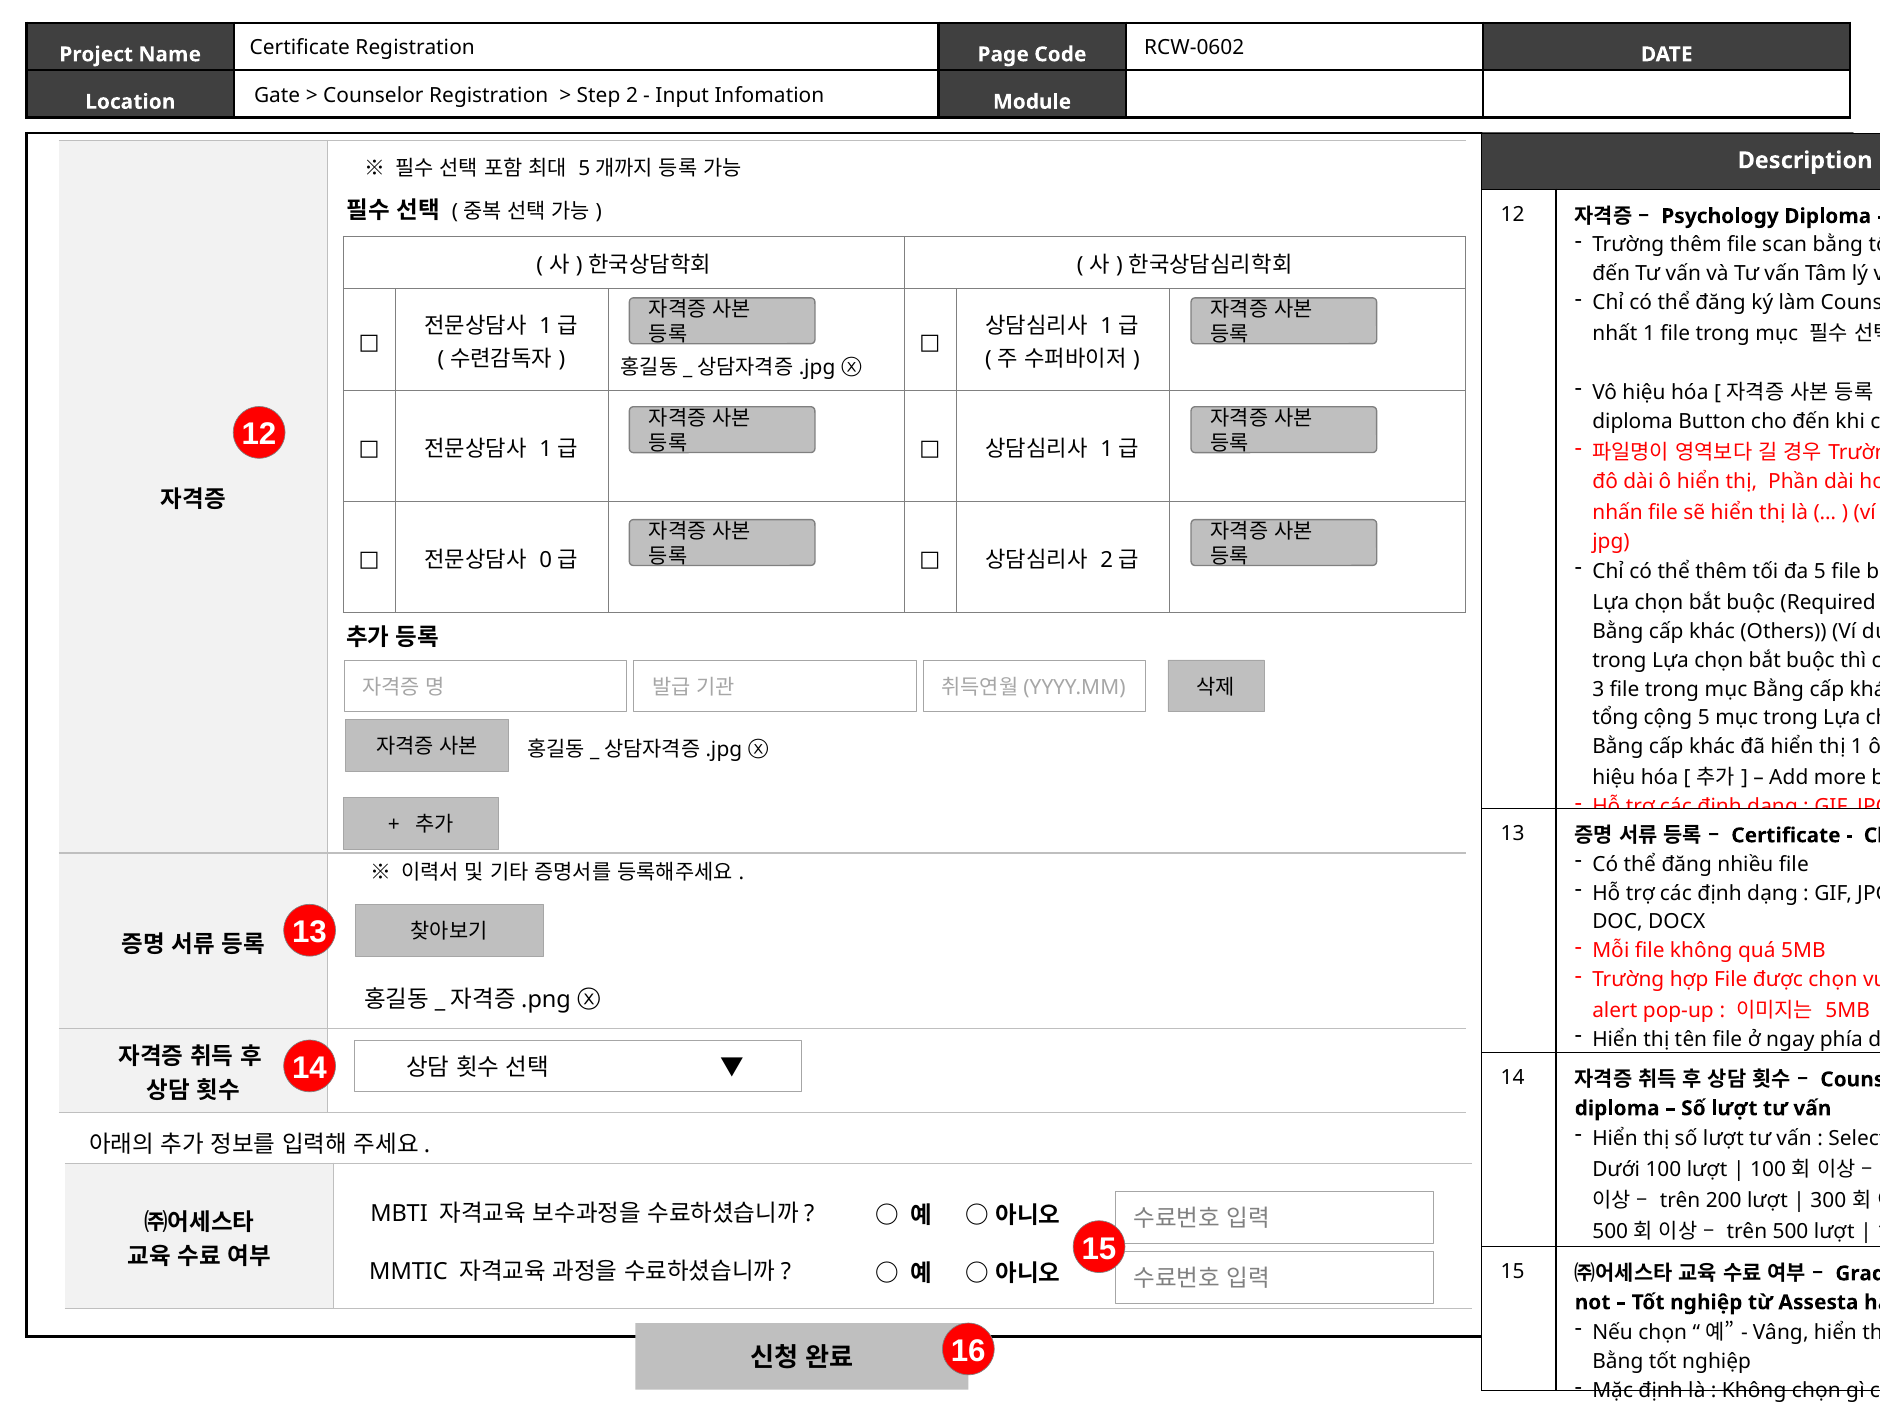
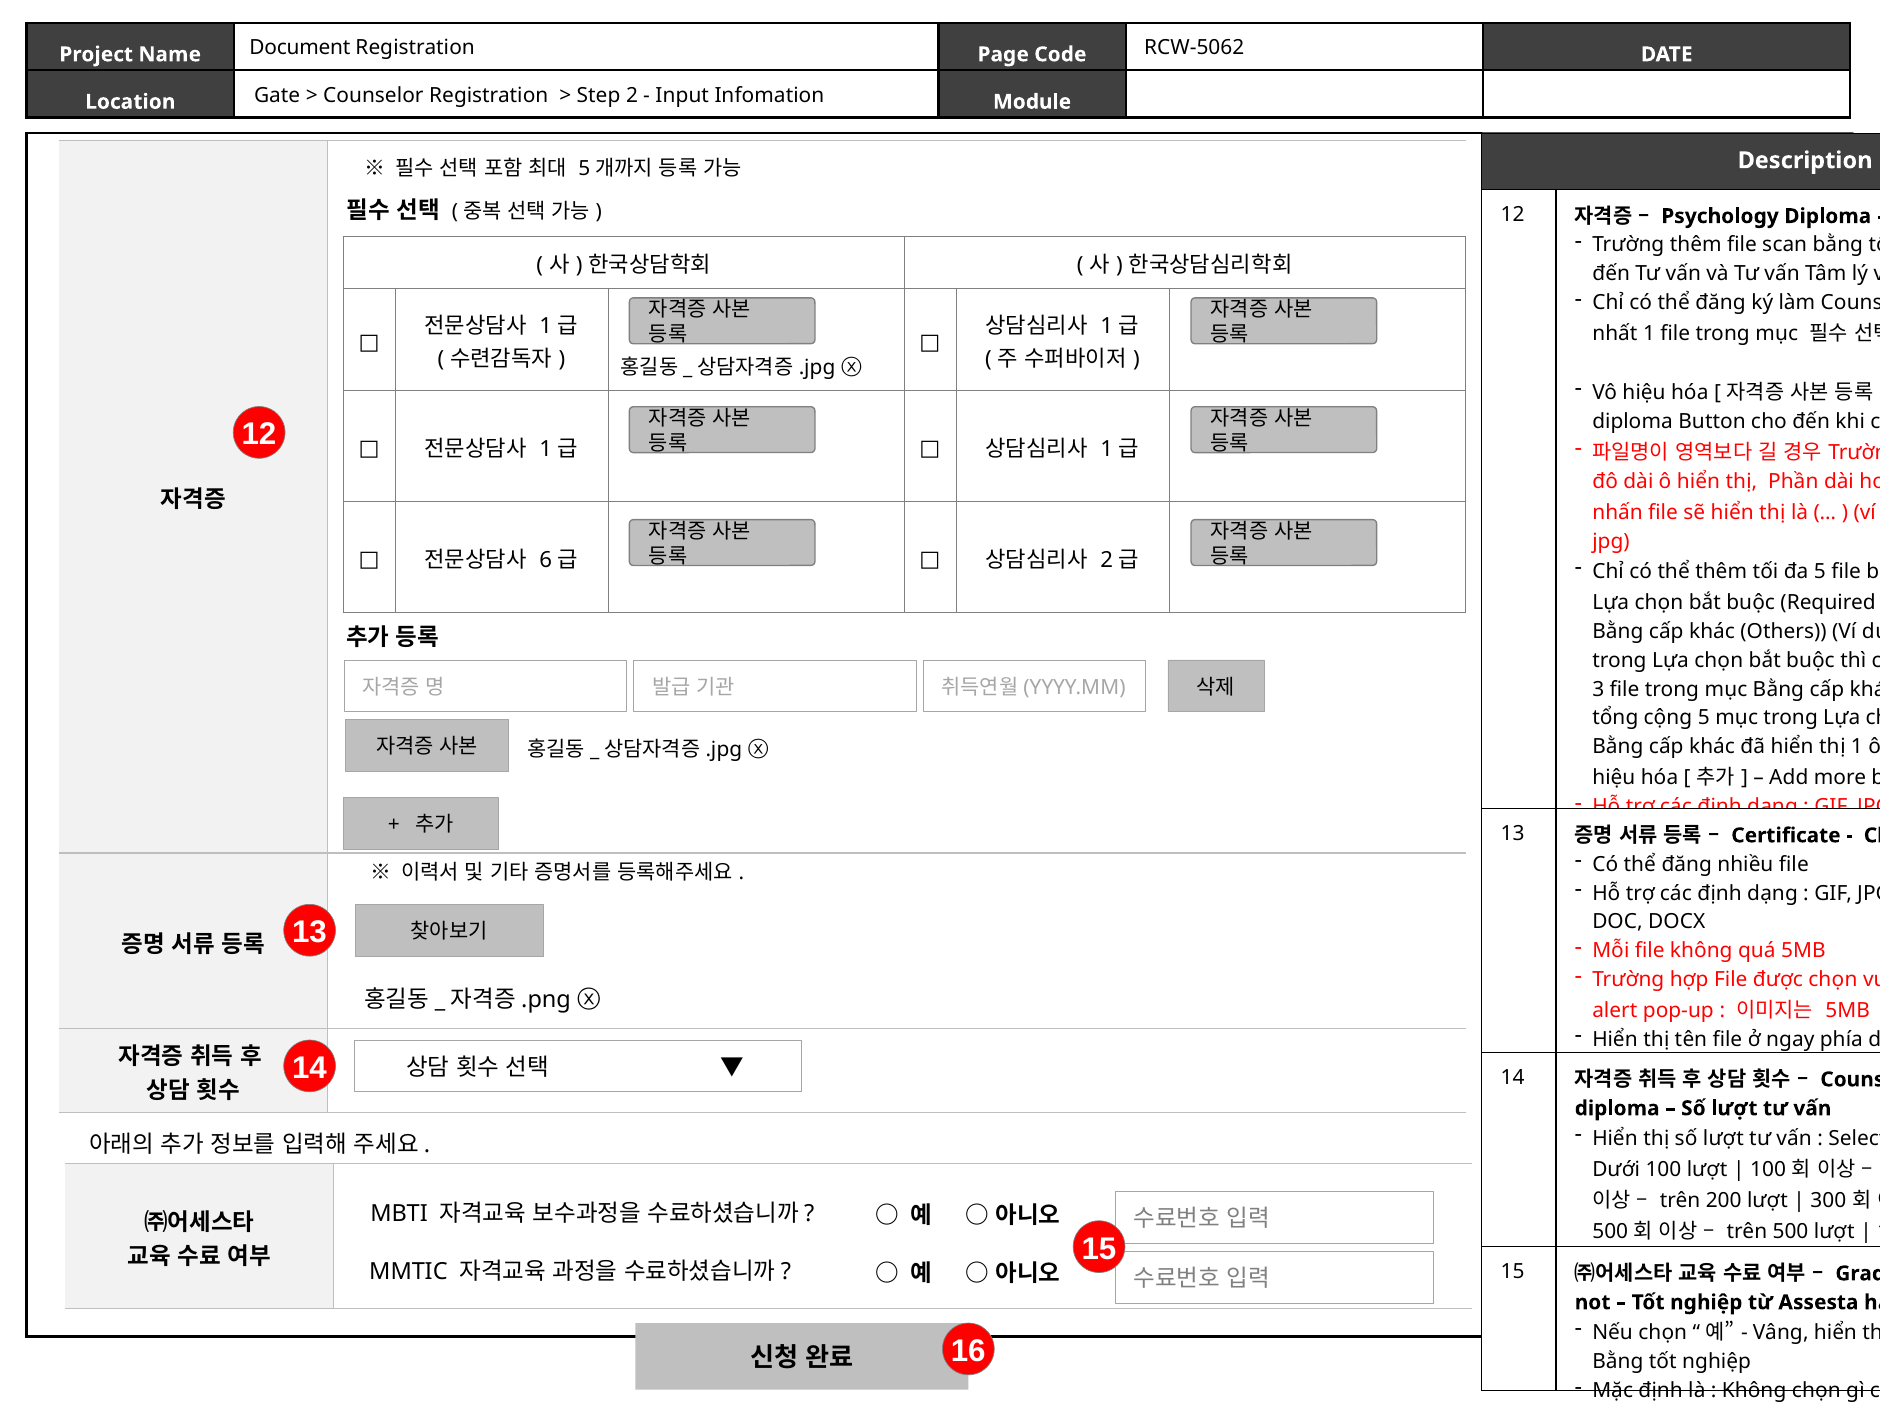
Certificate: Certificate -> Document (300, 47)
RCW-0602: RCW-0602 -> RCW-5062 (1194, 47)
0: 0 -> 6 (546, 560)
